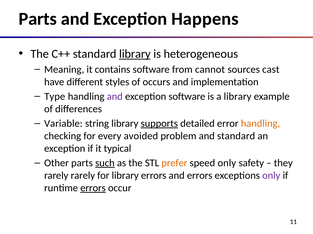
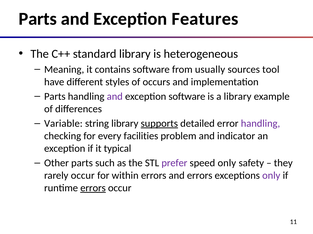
Happens: Happens -> Features (205, 19)
library underline: present -> none (135, 54)
cannot: cannot -> usually (210, 70)
cast: cast -> tool (271, 70)
Type: Type -> Parts (55, 97)
handling colour: orange -> purple (260, 124)
avoided: avoided -> facilities (141, 136)
and standard: standard -> indicator (236, 136)
such underline: present -> none (105, 163)
prefer colour: orange -> purple (174, 163)
rarely rarely: rarely -> occur (83, 176)
for library: library -> within (125, 176)
